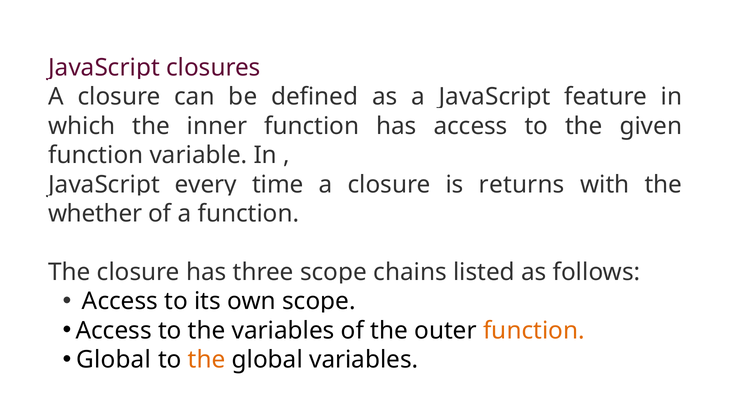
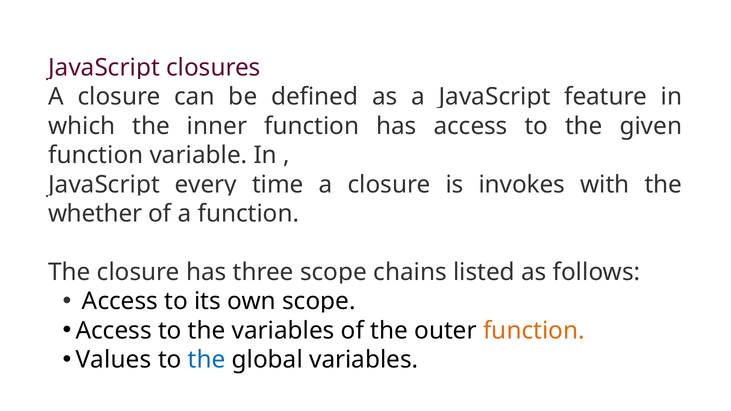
returns: returns -> invokes (522, 185)
Global: Global -> Values (114, 360)
the colour: orange -> blue (207, 360)
